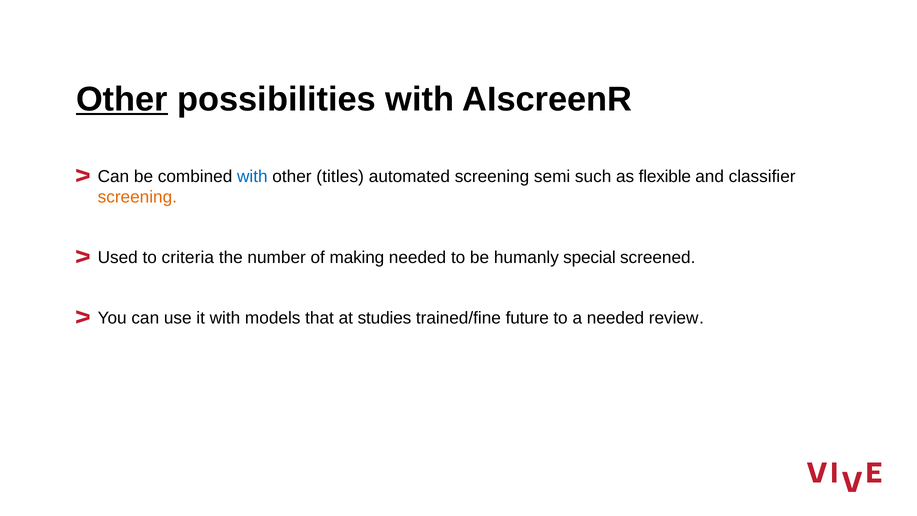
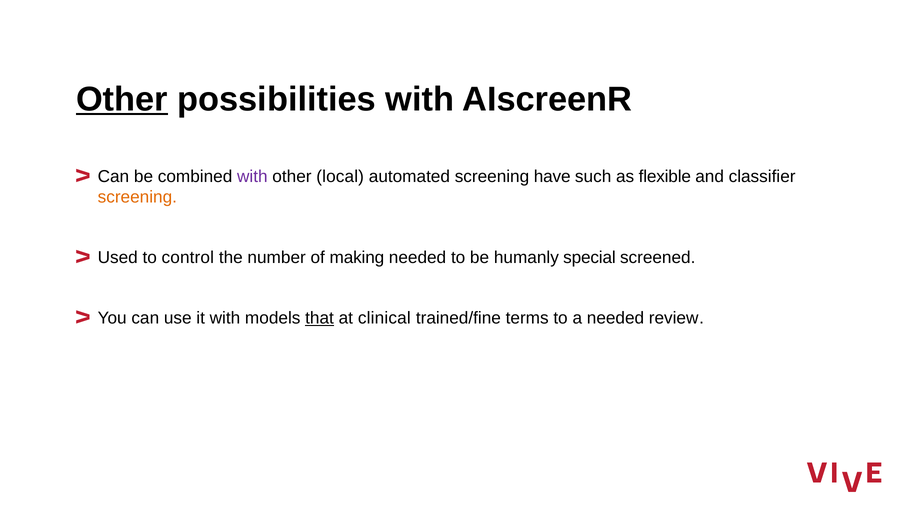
with colour: blue -> purple (252, 177)
titles: titles -> local (340, 177)
semi: semi -> have (552, 177)
criteria: criteria -> control (188, 258)
that underline: none -> present (320, 318)
studies: studies -> clinical (384, 318)
future: future -> terms (527, 318)
